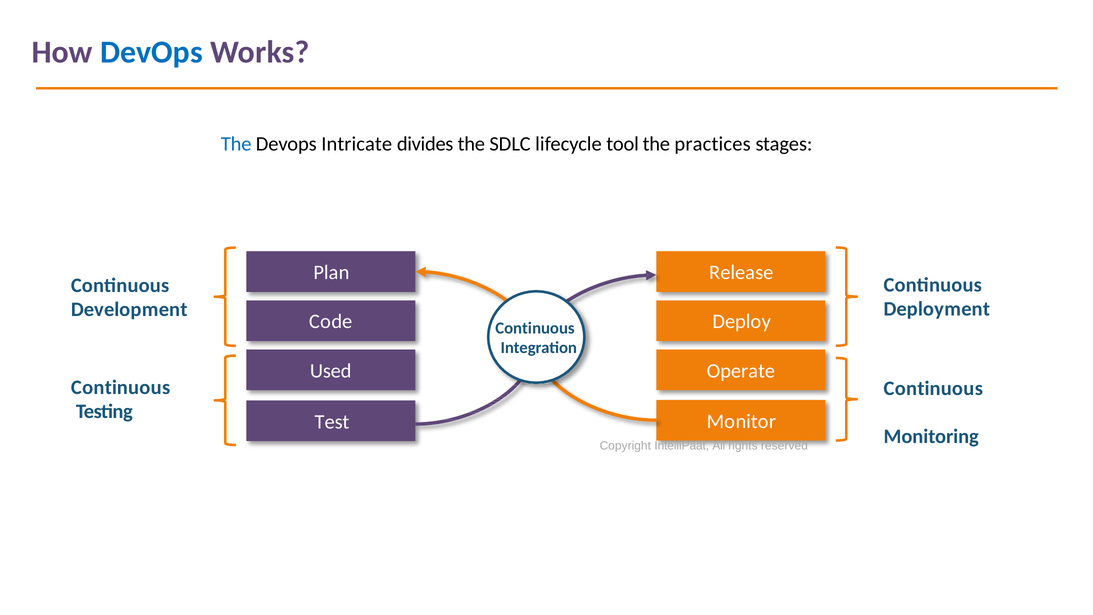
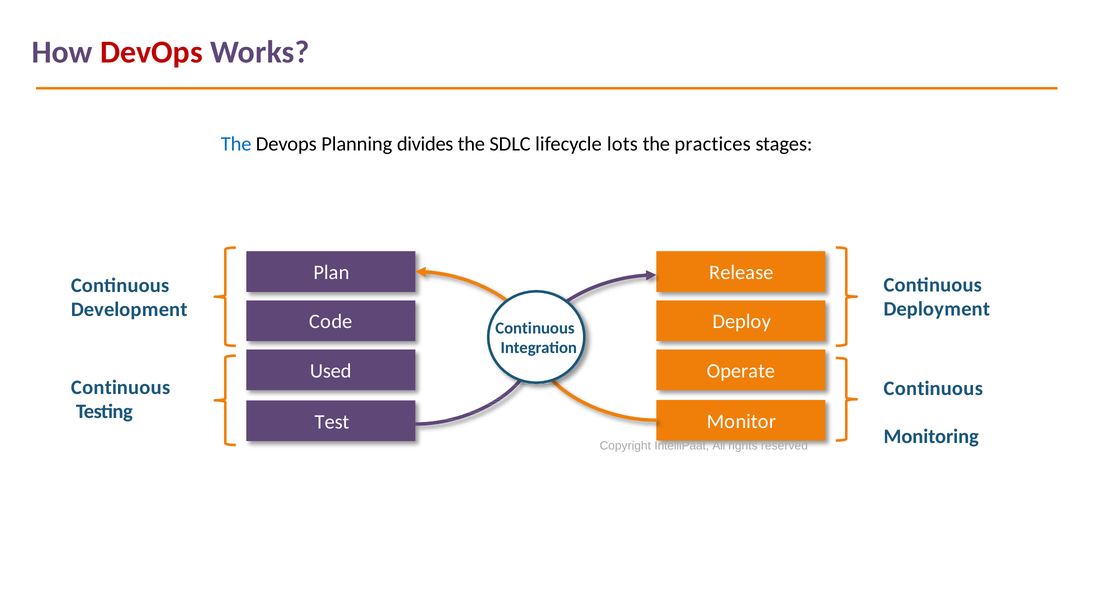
DevOps colour: blue -> red (151, 52)
Intricate: Intricate -> Planning (357, 144)
tool: tool -> lots (622, 144)
